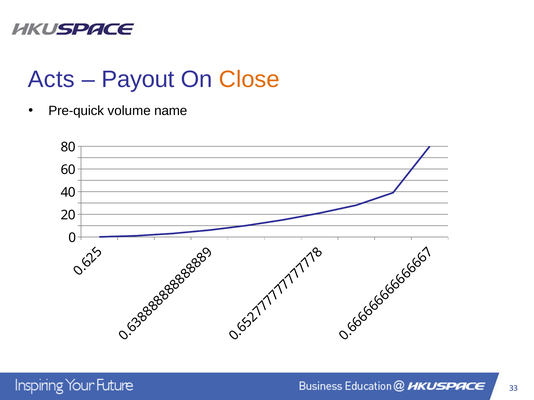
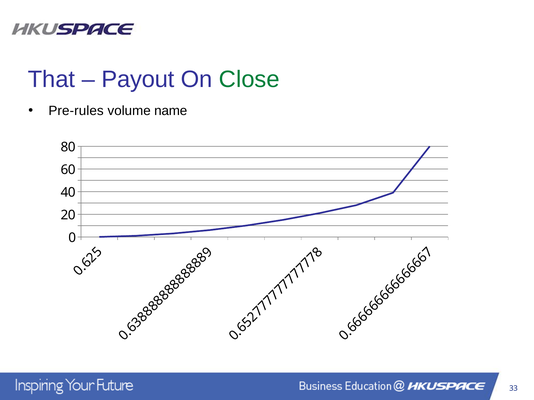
Acts: Acts -> That (51, 79)
Close colour: orange -> green (249, 79)
Pre-quick: Pre-quick -> Pre-rules (76, 111)
